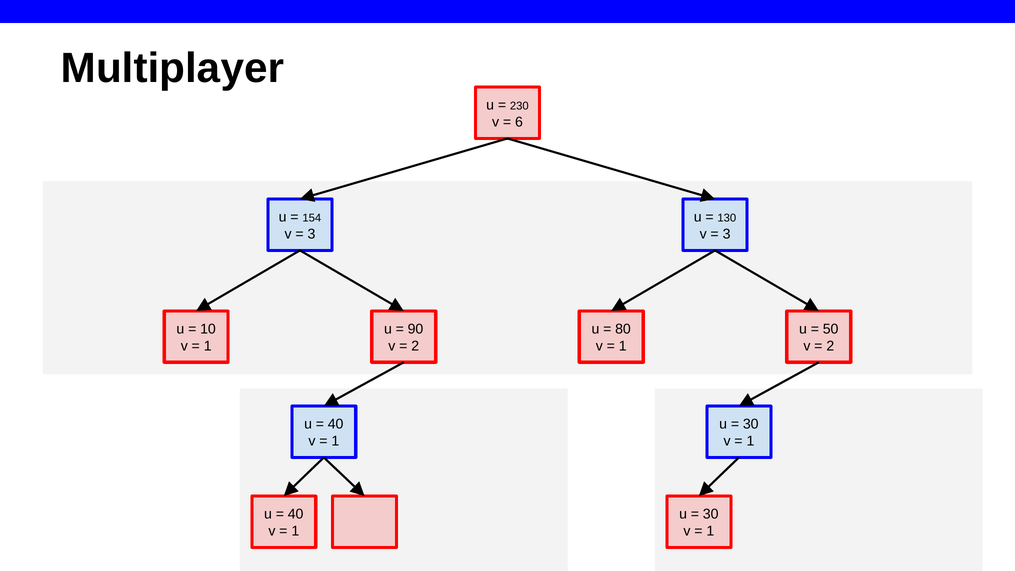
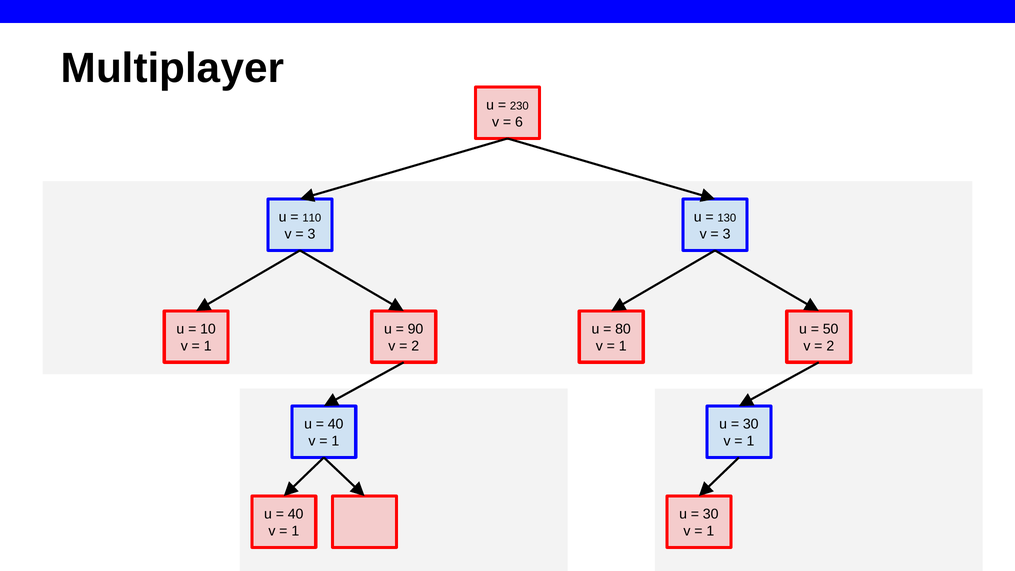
154: 154 -> 110 (312, 218)
